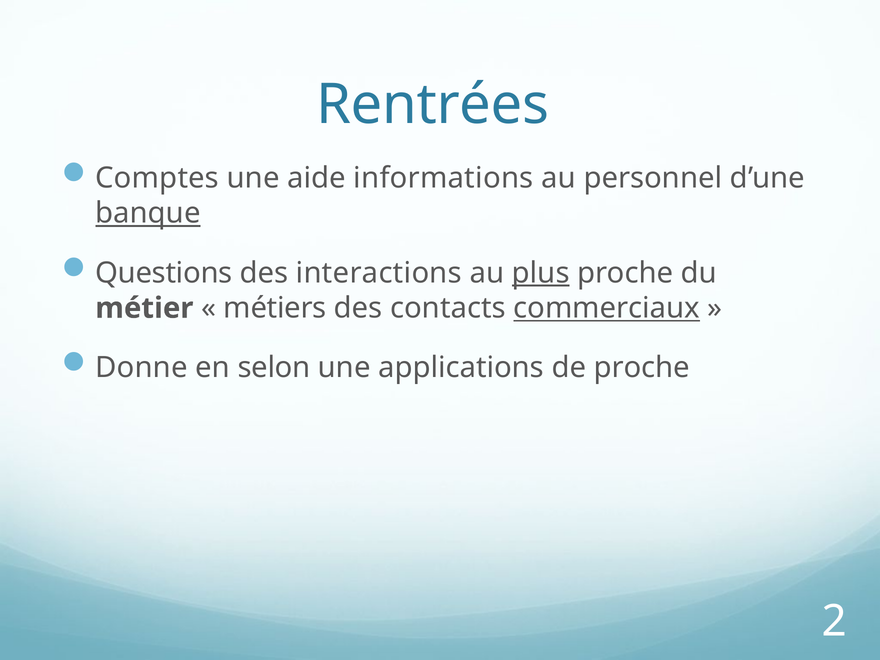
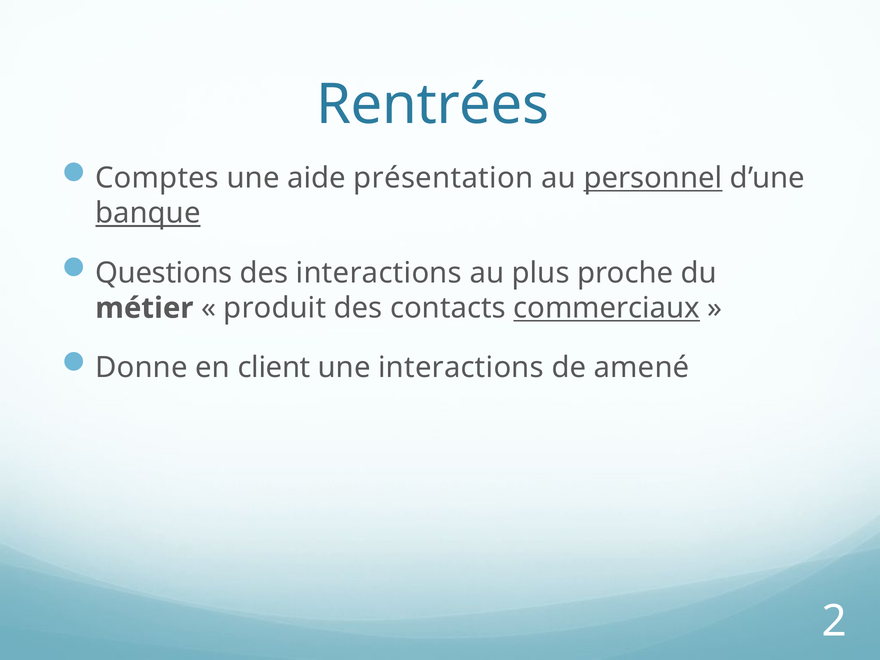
informations: informations -> présentation (443, 178)
personnel underline: none -> present (653, 178)
plus underline: present -> none (541, 273)
métiers: métiers -> produit (275, 308)
selon: selon -> client (274, 368)
une applications: applications -> interactions (461, 368)
de proche: proche -> amené (642, 368)
